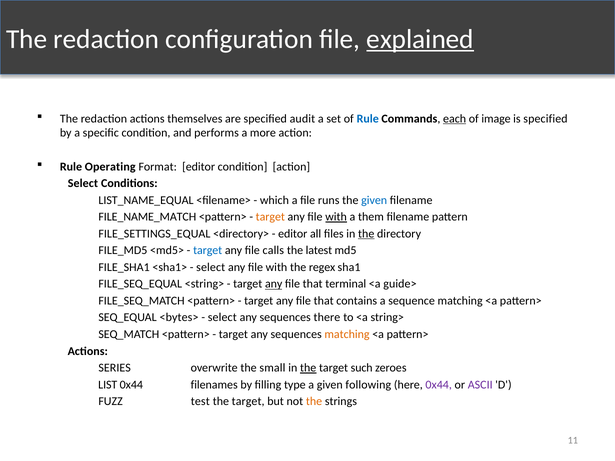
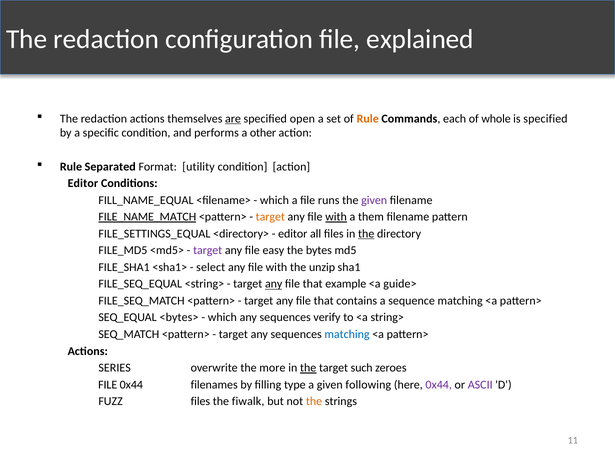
explained underline: present -> none (420, 39)
are underline: none -> present (233, 119)
audit: audit -> open (302, 119)
Rule colour: blue -> orange (368, 119)
each underline: present -> none (455, 119)
image: image -> whole (496, 119)
more: more -> other (263, 133)
Operating: Operating -> Separated (110, 167)
Format editor: editor -> utility (199, 167)
Select: Select -> Editor (83, 183)
LIST_NAME_EQUAL: LIST_NAME_EQUAL -> FILL_NAME_EQUAL (146, 200)
given colour: blue -> purple (374, 200)
FILE_NAME_MATCH underline: none -> present (147, 217)
target colour: blue -> purple (208, 251)
calls: calls -> easy (273, 251)
latest: latest -> bytes (319, 251)
regex: regex -> unzip (322, 267)
terminal: terminal -> example (346, 284)
select: select -> which (222, 318)
there: there -> verify (327, 318)
matching colour: orange -> blue (347, 334)
small: small -> more (272, 368)
LIST: LIST -> FILE (108, 385)
FUZZ test: test -> files (200, 402)
target: target -> fiwalk (248, 402)
